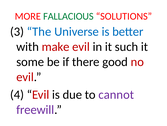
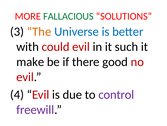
The colour: blue -> orange (39, 31)
make: make -> could (56, 47)
some: some -> make (30, 62)
cannot: cannot -> control (116, 94)
